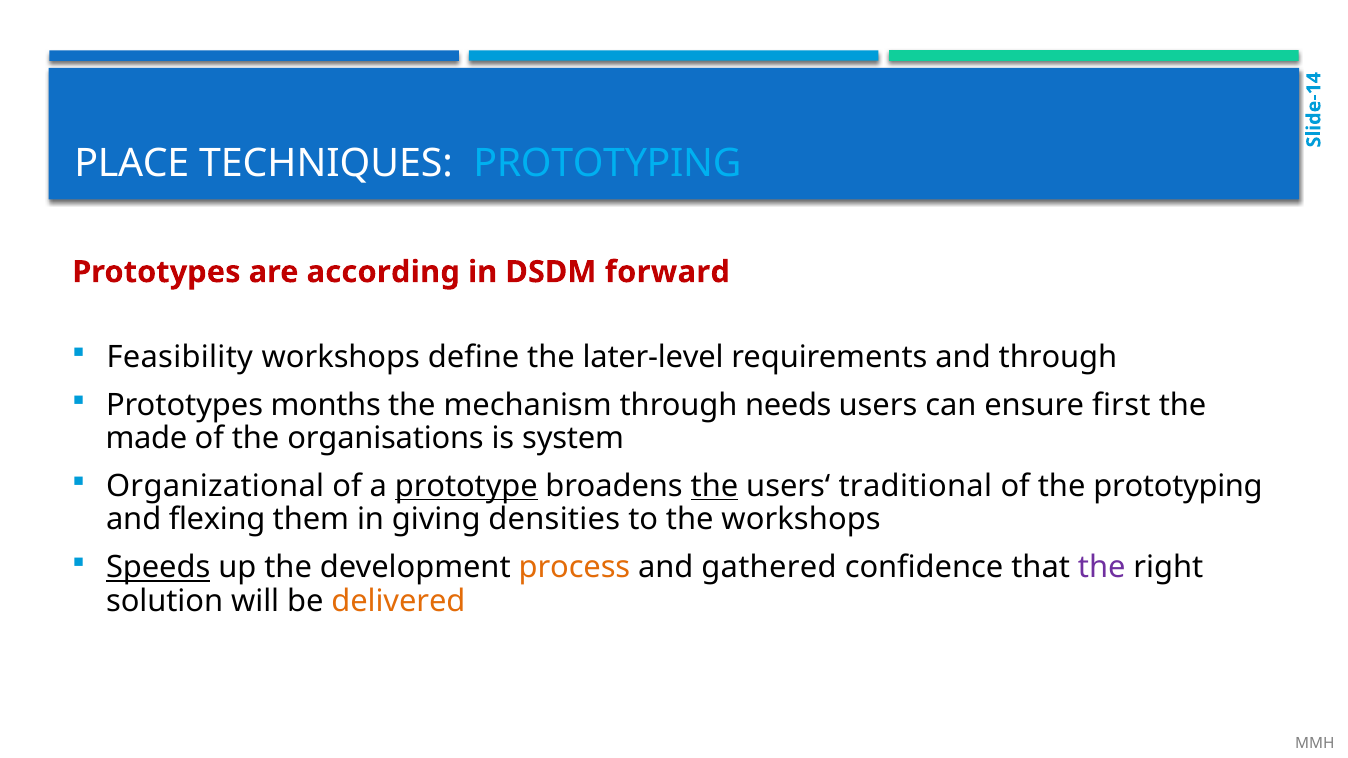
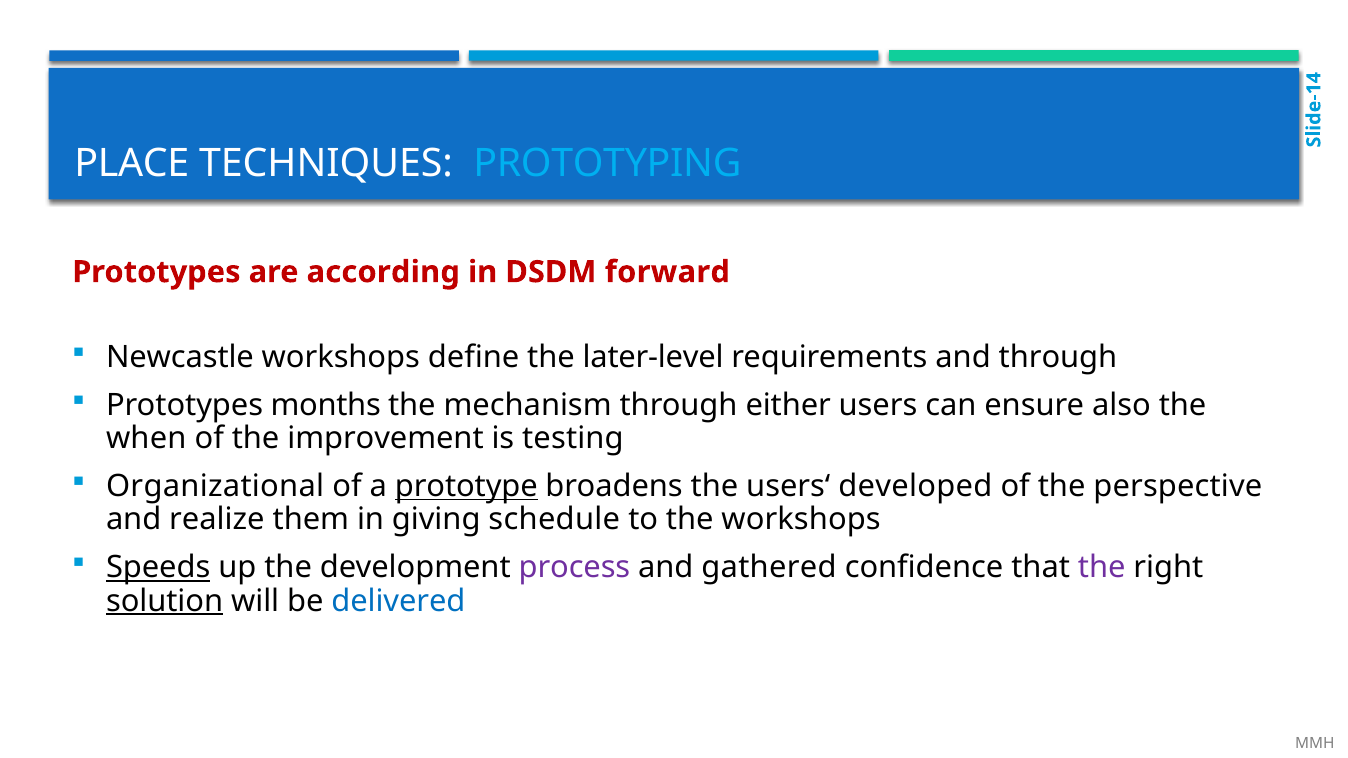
Feasibility: Feasibility -> Newcastle (180, 357)
needs: needs -> either (788, 405)
first: first -> also (1121, 405)
made: made -> when (146, 438)
organisations: organisations -> improvement (386, 438)
system: system -> testing (573, 438)
the underline: present -> none (714, 486)
traditional: traditional -> developed (915, 486)
the prototyping: prototyping -> perspective (1178, 486)
flexing: flexing -> realize (217, 520)
densities: densities -> schedule (554, 520)
process colour: orange -> purple (574, 568)
solution underline: none -> present (165, 601)
delivered colour: orange -> blue (398, 601)
